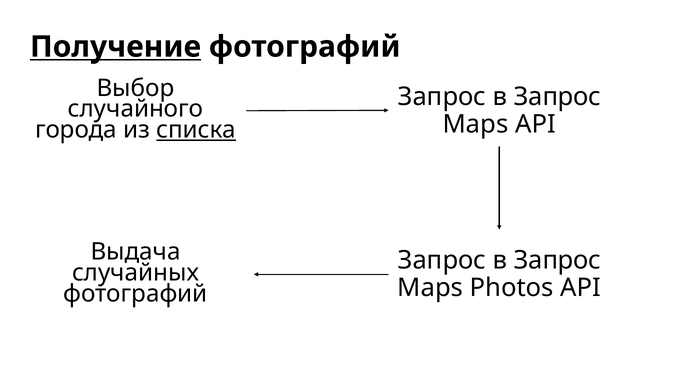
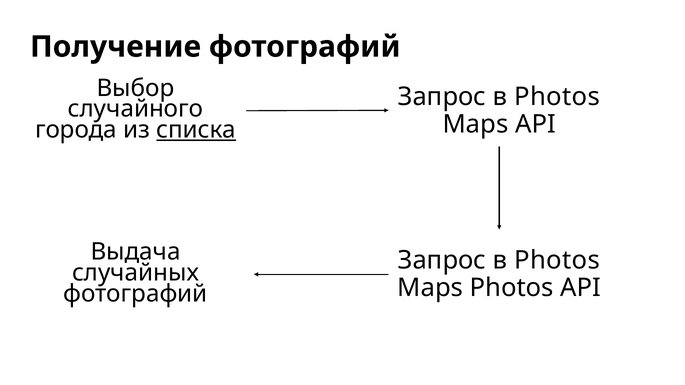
Получение underline: present -> none (115, 47)
Запрос: Запрос -> Photos (557, 97)
Запрос: Запрос -> Photos (557, 260)
